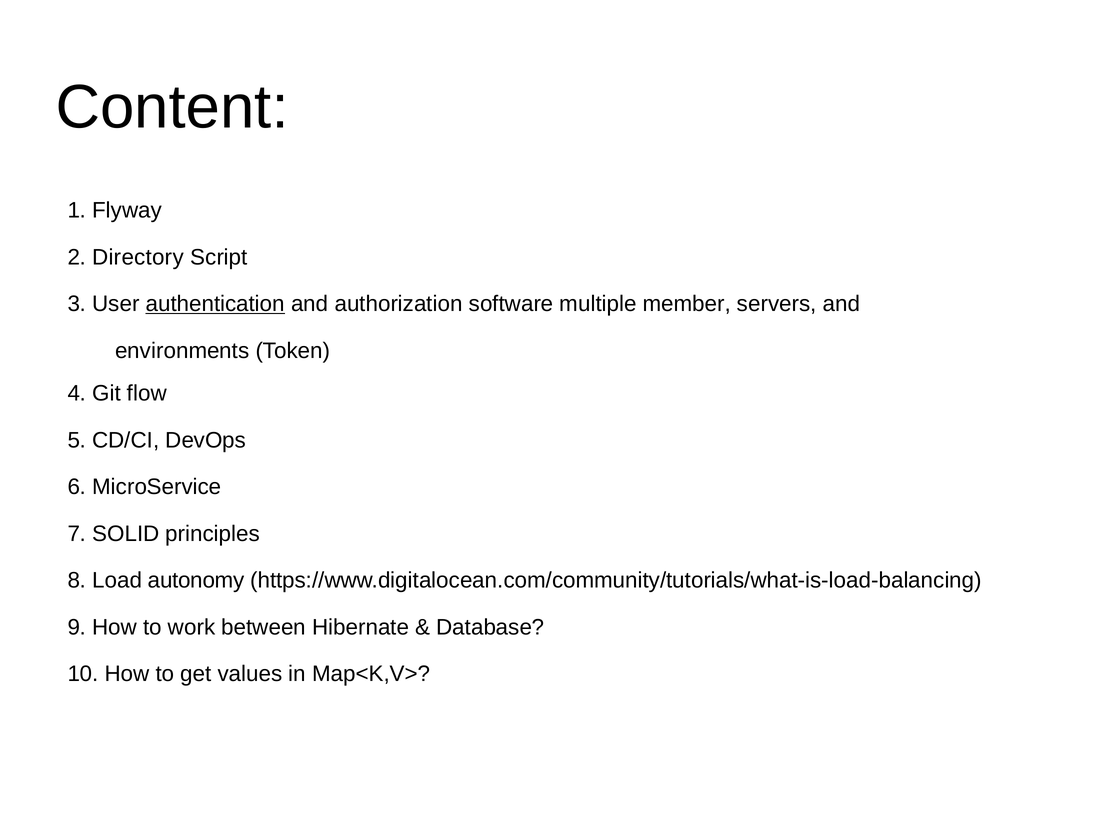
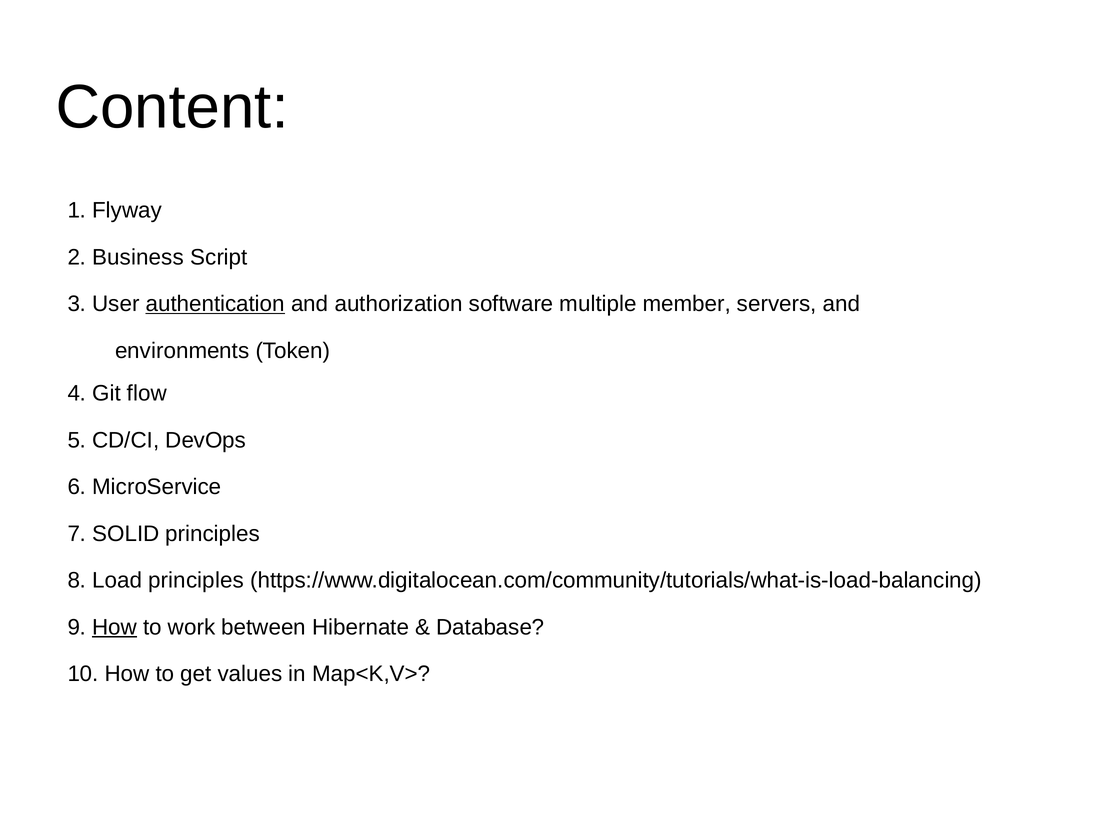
Directory: Directory -> Business (138, 257)
Load autonomy: autonomy -> principles (196, 580)
How underline: none -> present (115, 627)
